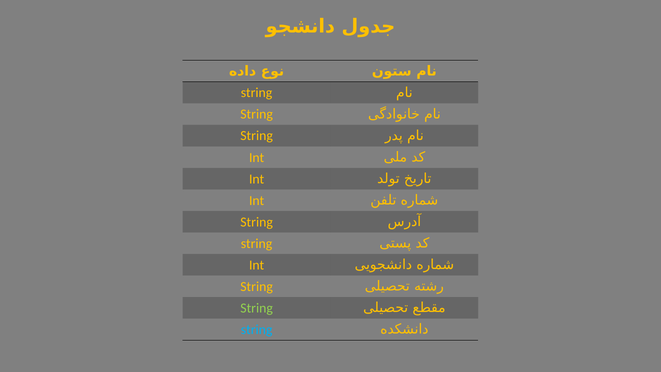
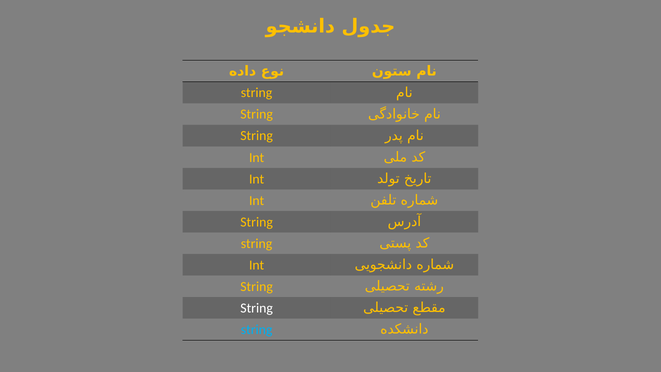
String colour: light green -> white (257, 308)
